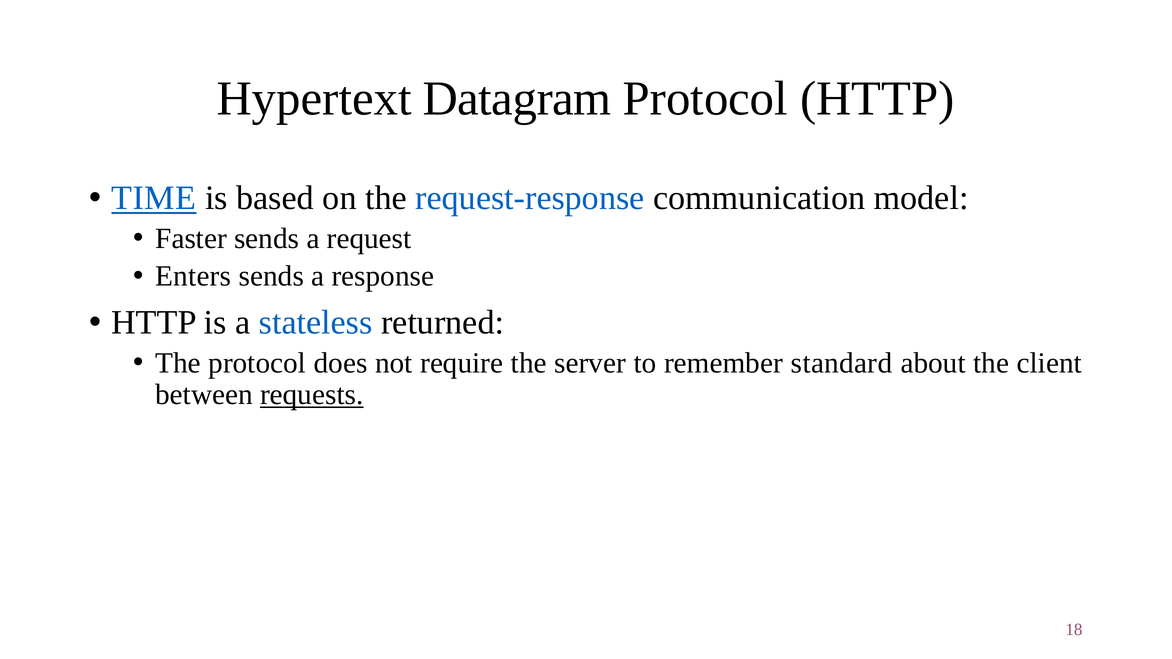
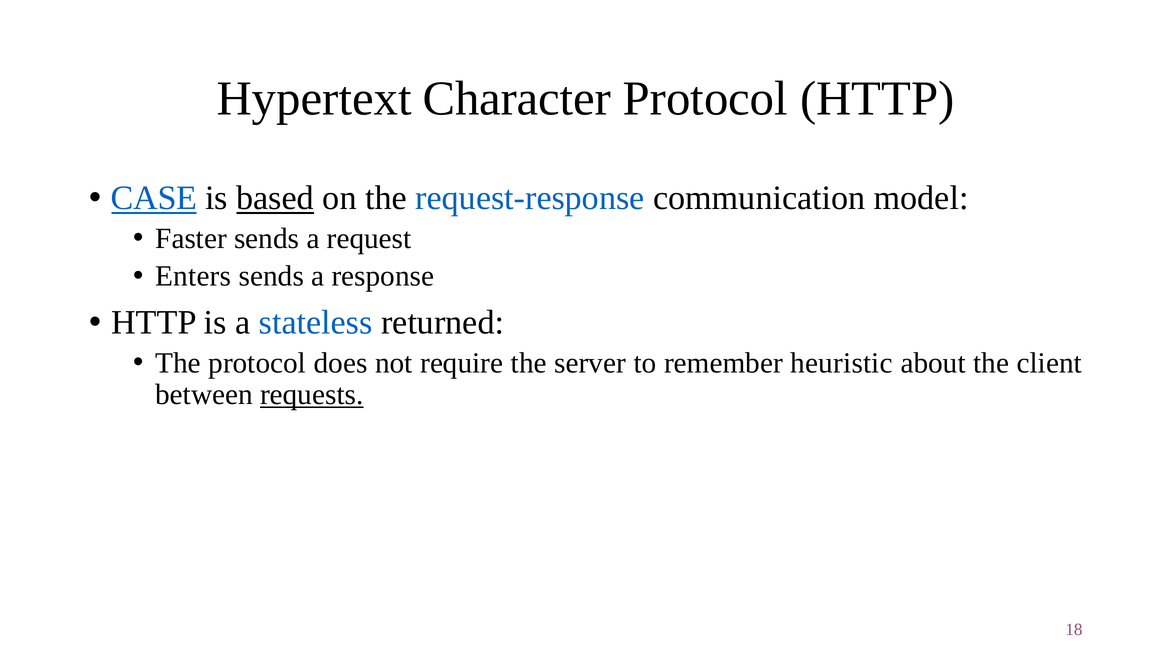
Datagram: Datagram -> Character (517, 98)
TIME: TIME -> CASE (154, 198)
based underline: none -> present (275, 198)
standard: standard -> heuristic (842, 363)
